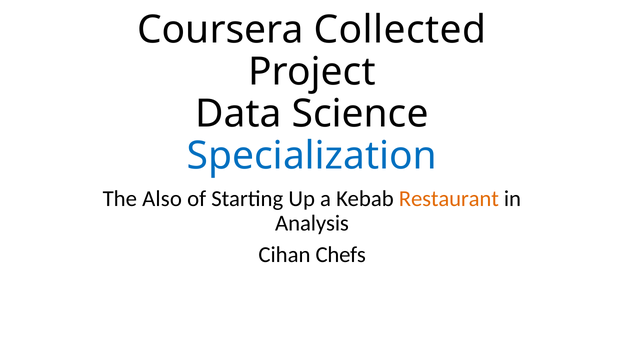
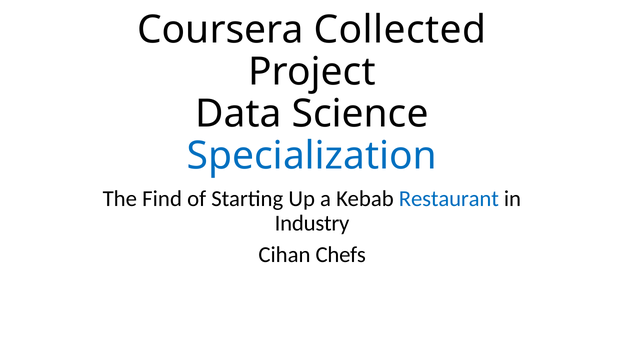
Also: Also -> Find (162, 199)
Restaurant colour: orange -> blue (449, 199)
Analysis: Analysis -> Industry (312, 223)
